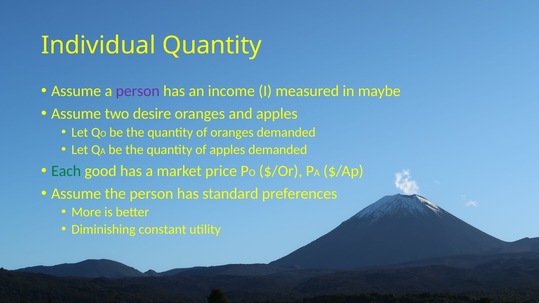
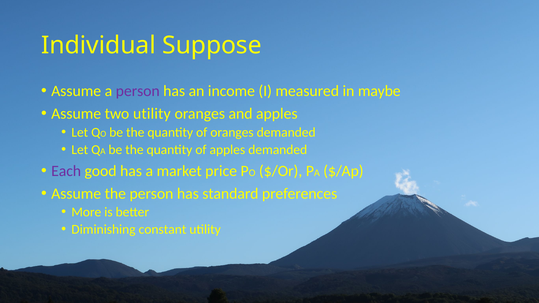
Individual Quantity: Quantity -> Suppose (212, 45)
two desire: desire -> utility (152, 114)
Each colour: green -> purple (66, 171)
